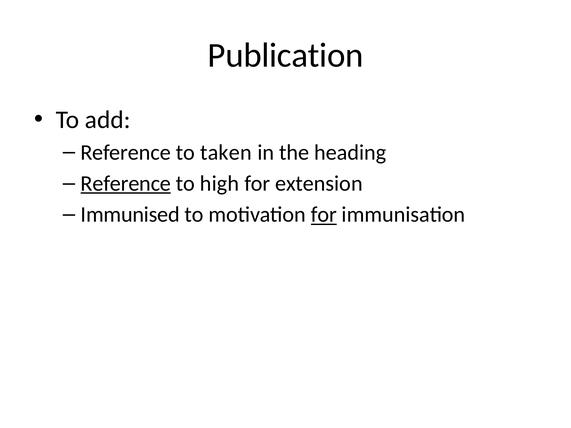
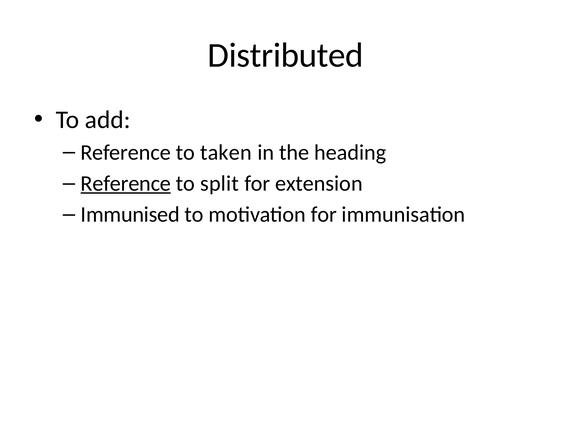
Publication: Publication -> Distributed (286, 55)
high: high -> split (220, 184)
for underline: present -> none (324, 215)
